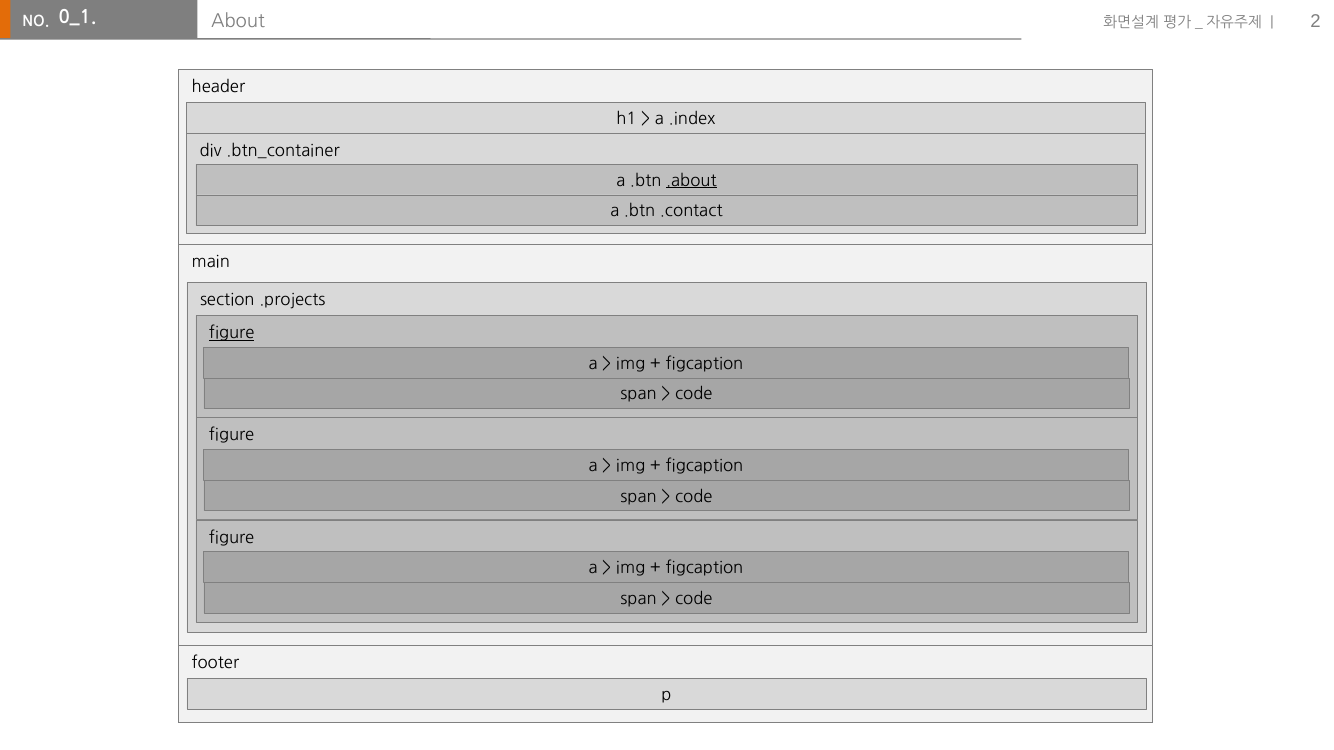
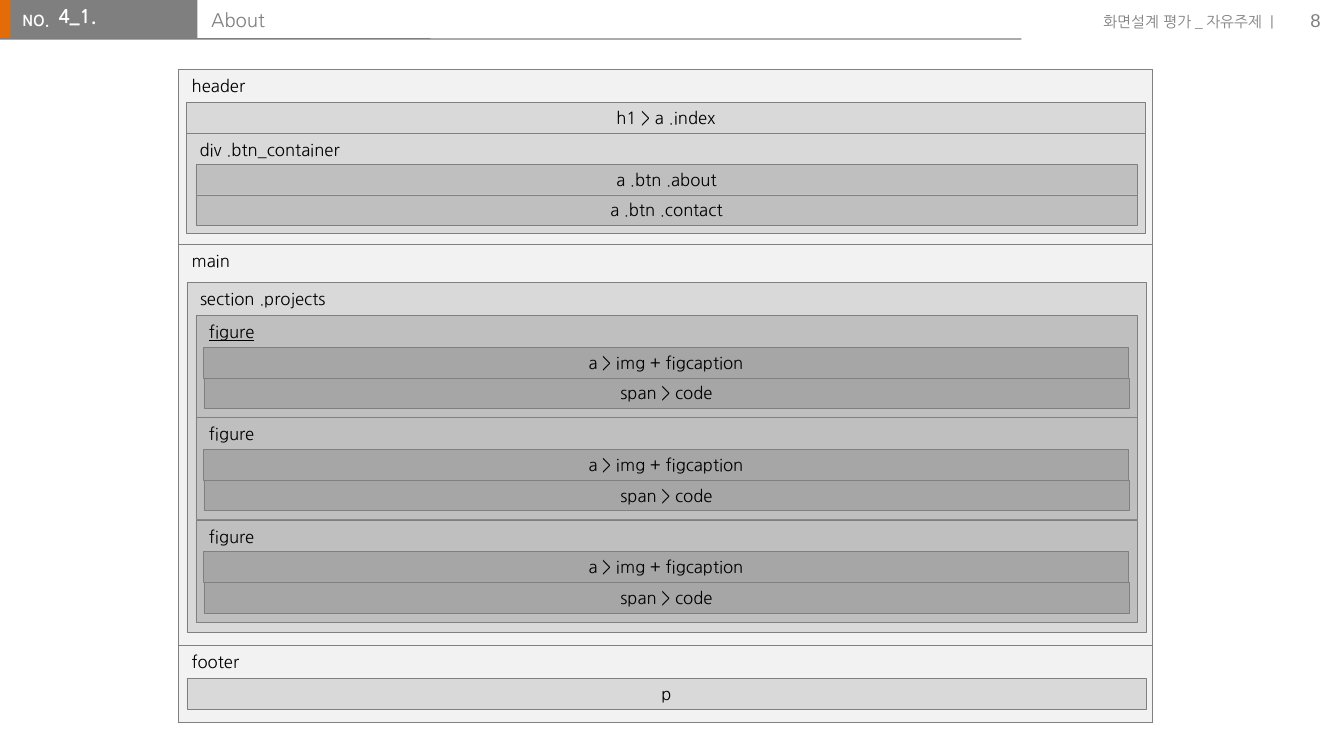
0_1: 0_1 -> 4_1 (78, 18)
2: 2 -> 8 (1316, 21)
.about underline: present -> none (691, 181)
